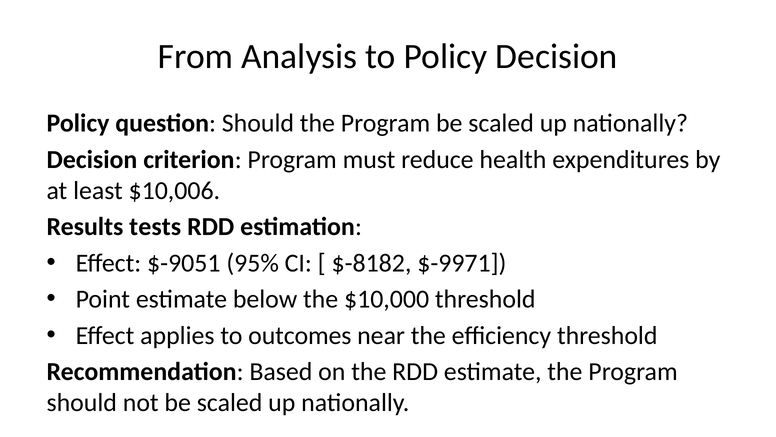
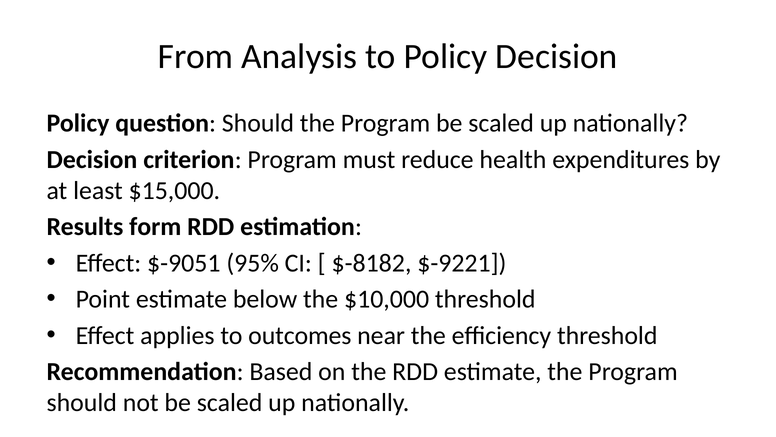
$10,006: $10,006 -> $15,000 (174, 190)
tests: tests -> form (155, 227)
$-9971: $-9971 -> $-9221 (462, 263)
